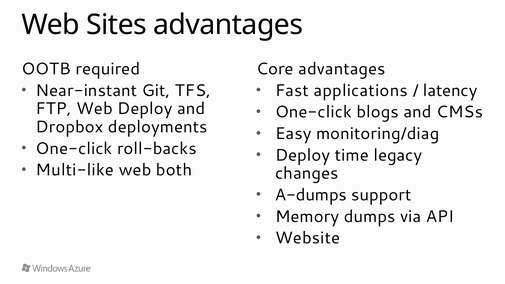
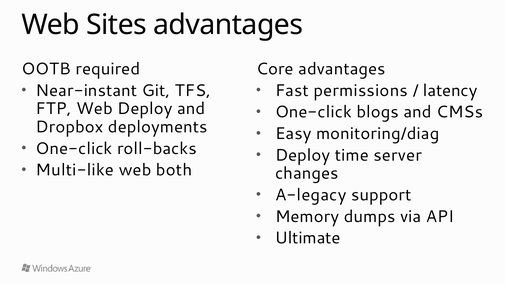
applications: applications -> permissions (361, 91)
legacy: legacy -> server (398, 155)
A-dumps: A-dumps -> A-legacy (311, 195)
Website: Website -> Ultimate (308, 238)
